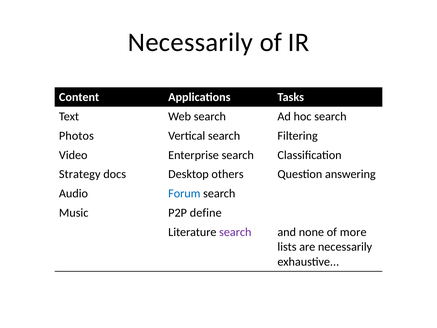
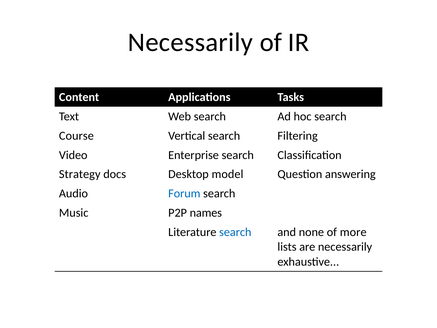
Photos: Photos -> Course (76, 136)
others: others -> model (228, 174)
define: define -> names (206, 213)
search colour: purple -> blue (235, 232)
